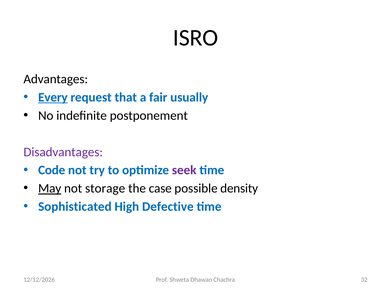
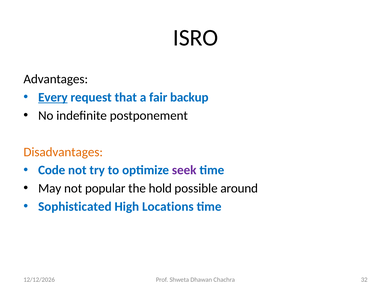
usually: usually -> backup (189, 97)
Disadvantages colour: purple -> orange (63, 152)
May underline: present -> none (50, 189)
storage: storage -> popular (105, 189)
case: case -> hold (160, 189)
density: density -> around (239, 189)
Defective: Defective -> Locations (168, 207)
